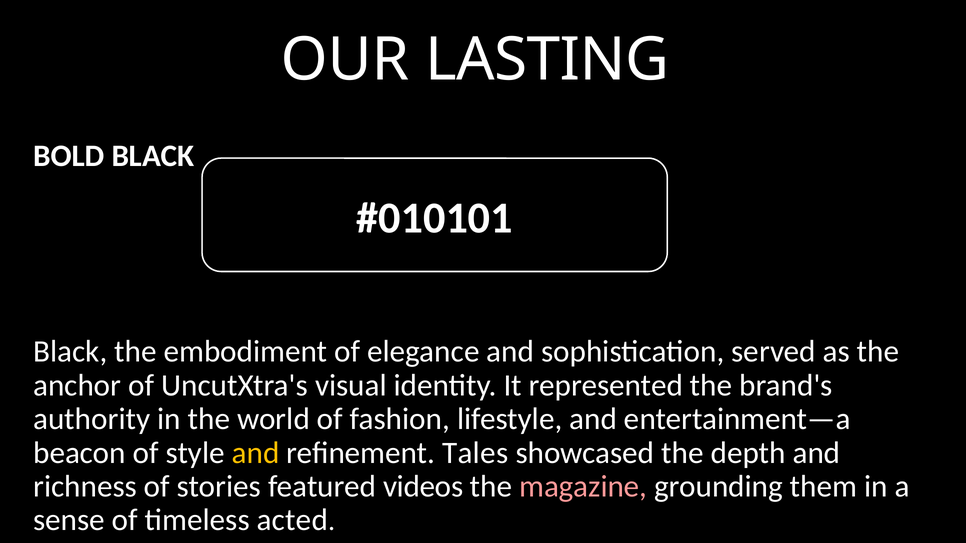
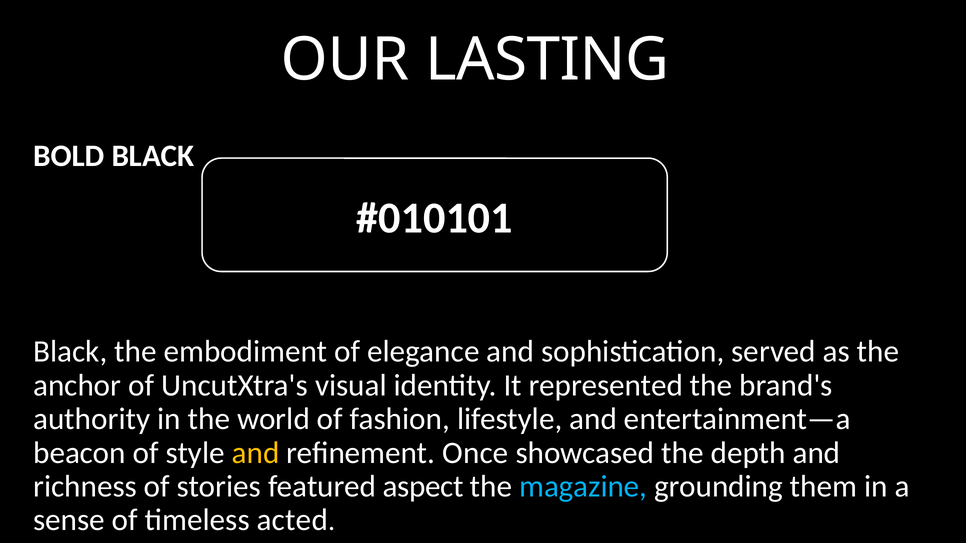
Tales: Tales -> Once (475, 453)
videos: videos -> aspect (423, 487)
magazine colour: pink -> light blue (583, 487)
